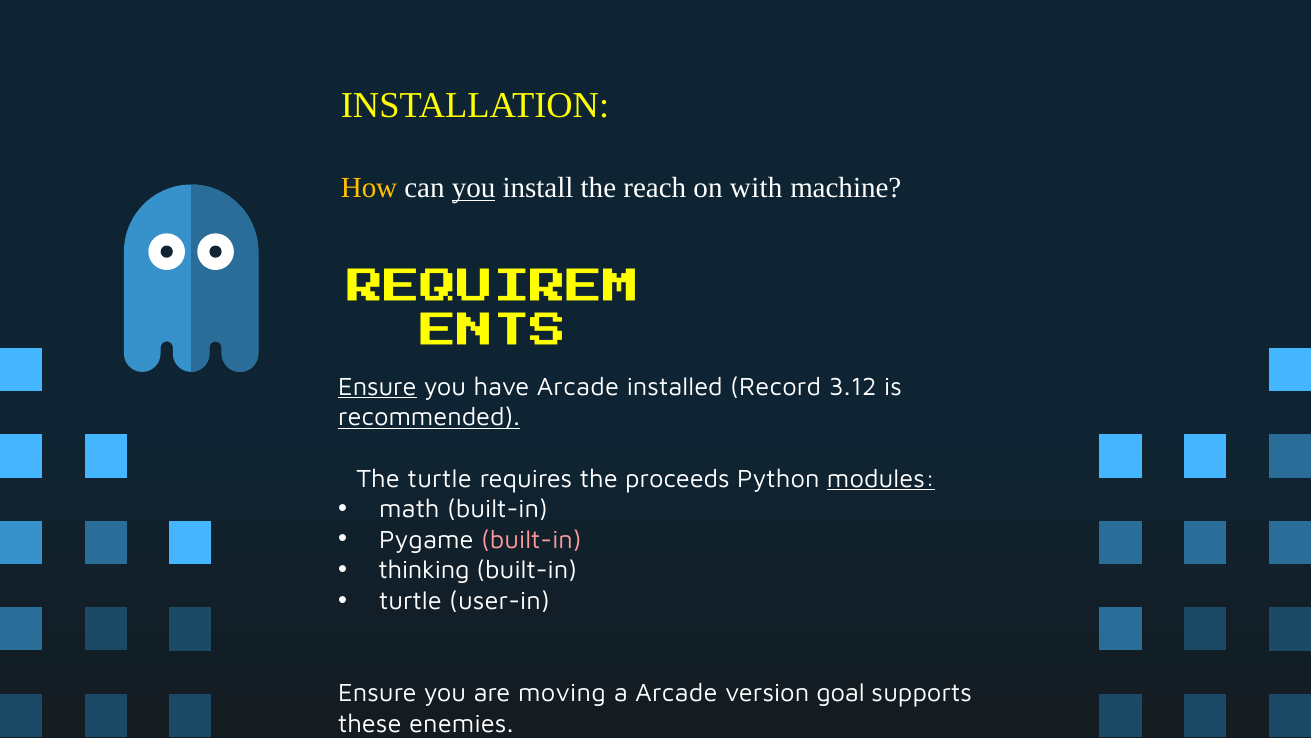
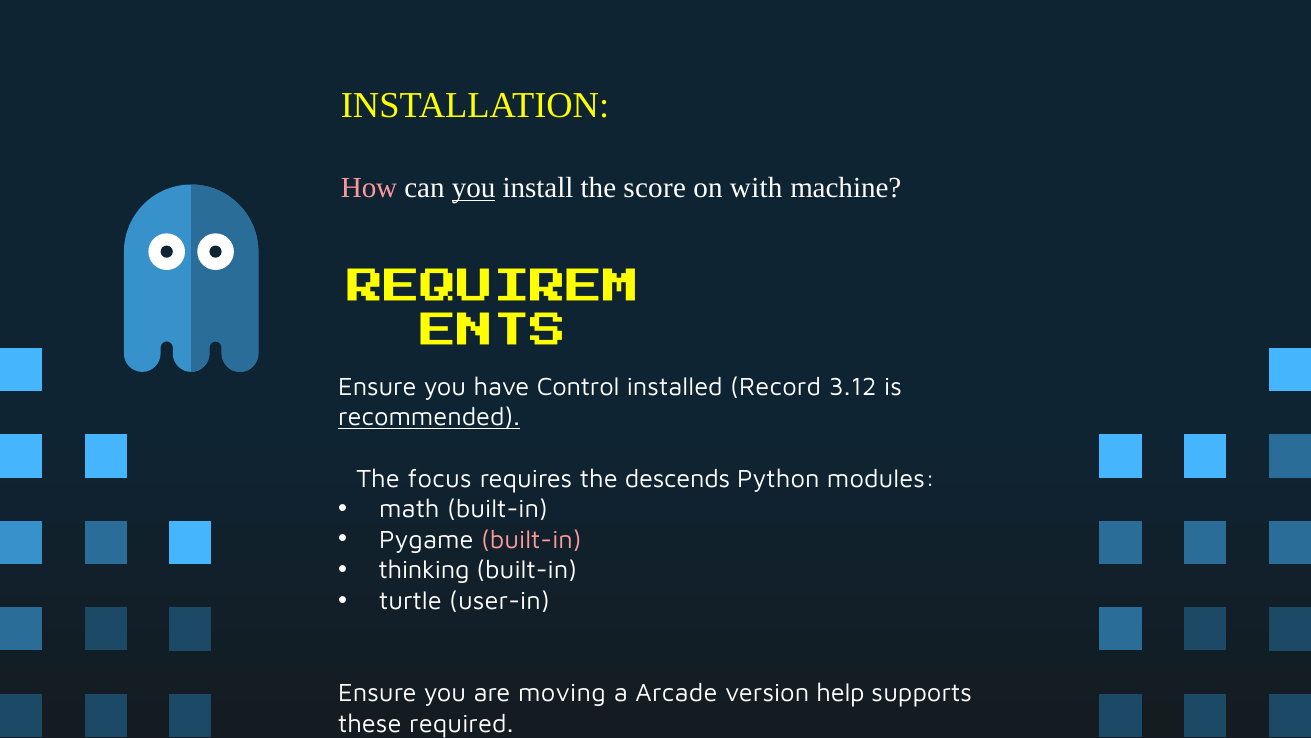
How colour: yellow -> pink (369, 188)
reach: reach -> score (655, 188)
Ensure underline: present -> none (377, 386)
have Arcade: Arcade -> Control (578, 386)
The turtle: turtle -> focus (440, 478)
proceeds: proceeds -> descends (678, 478)
modules underline: present -> none (881, 478)
goal: goal -> help (841, 693)
enemies: enemies -> required (461, 723)
